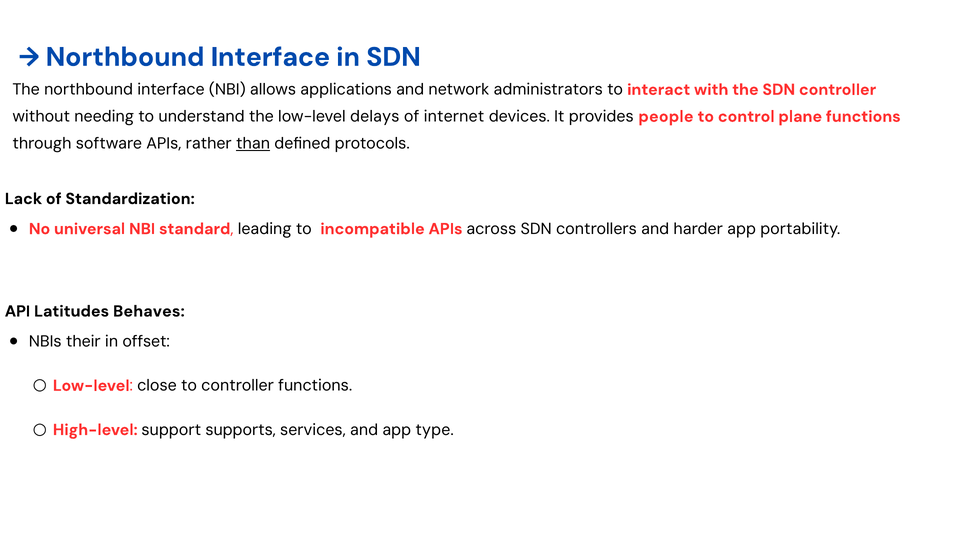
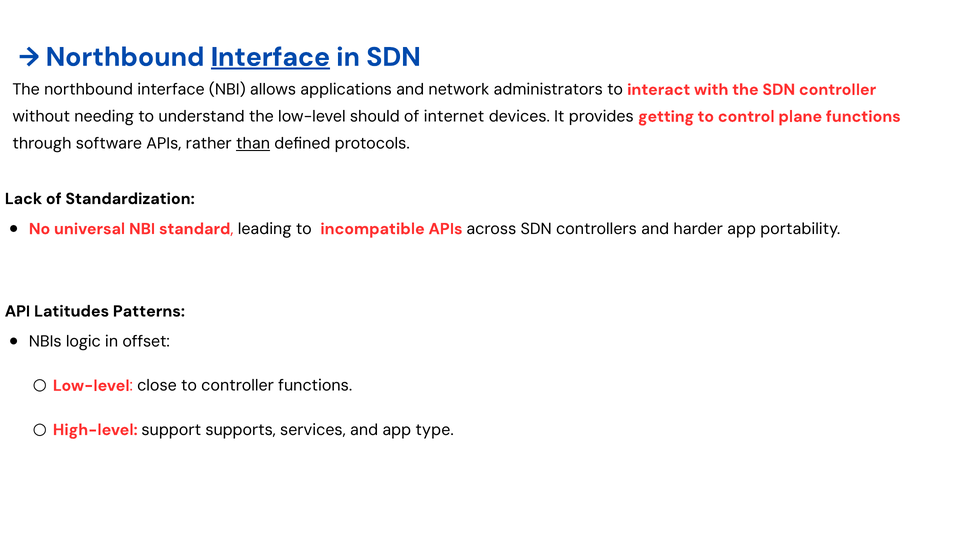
Interface underline: none -> present (270, 57)
delays: delays -> should (375, 117)
people: people -> getting (666, 117)
Behaves: Behaves -> Patterns (149, 311)
their: their -> logic (83, 341)
